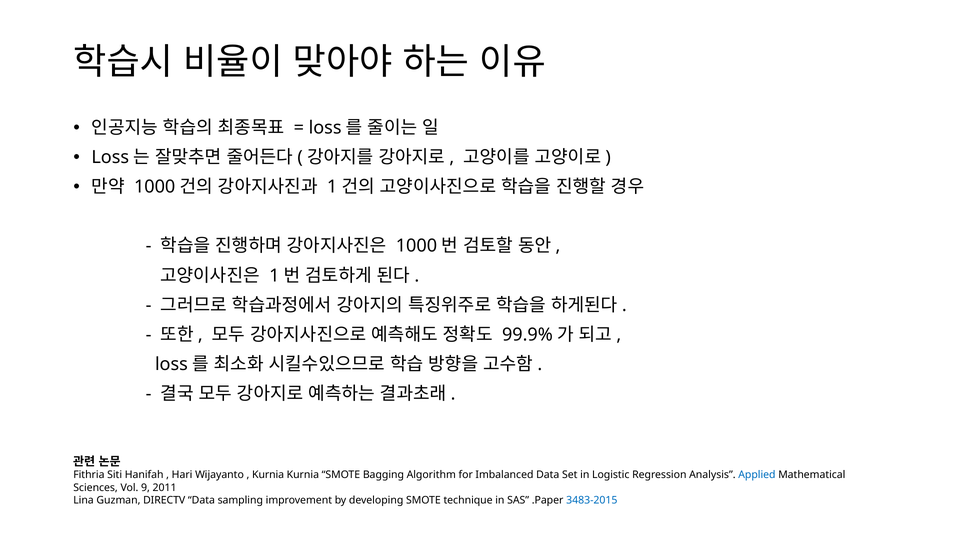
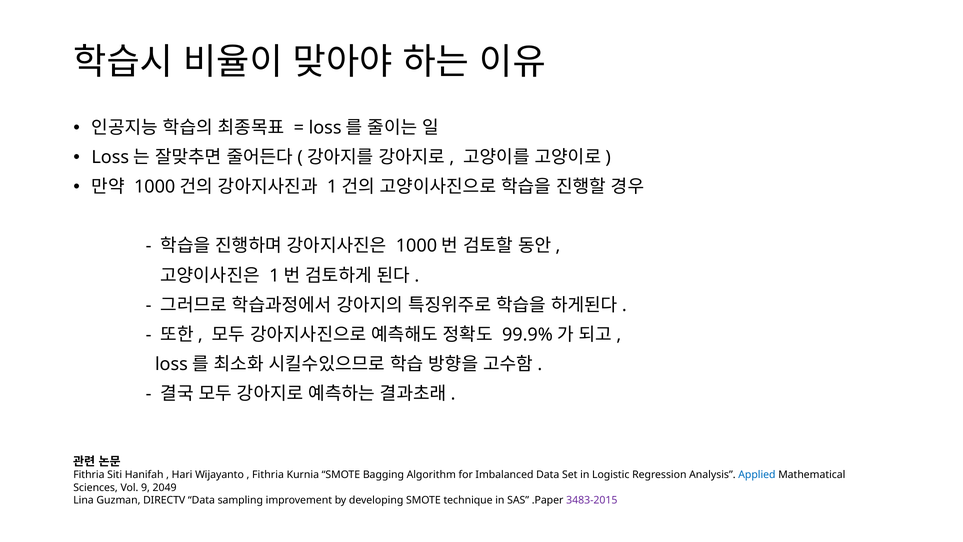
Kurnia: Kurnia -> Fithria (268, 475)
2011: 2011 -> 2049 (165, 487)
3483-2015 colour: blue -> purple (592, 500)
